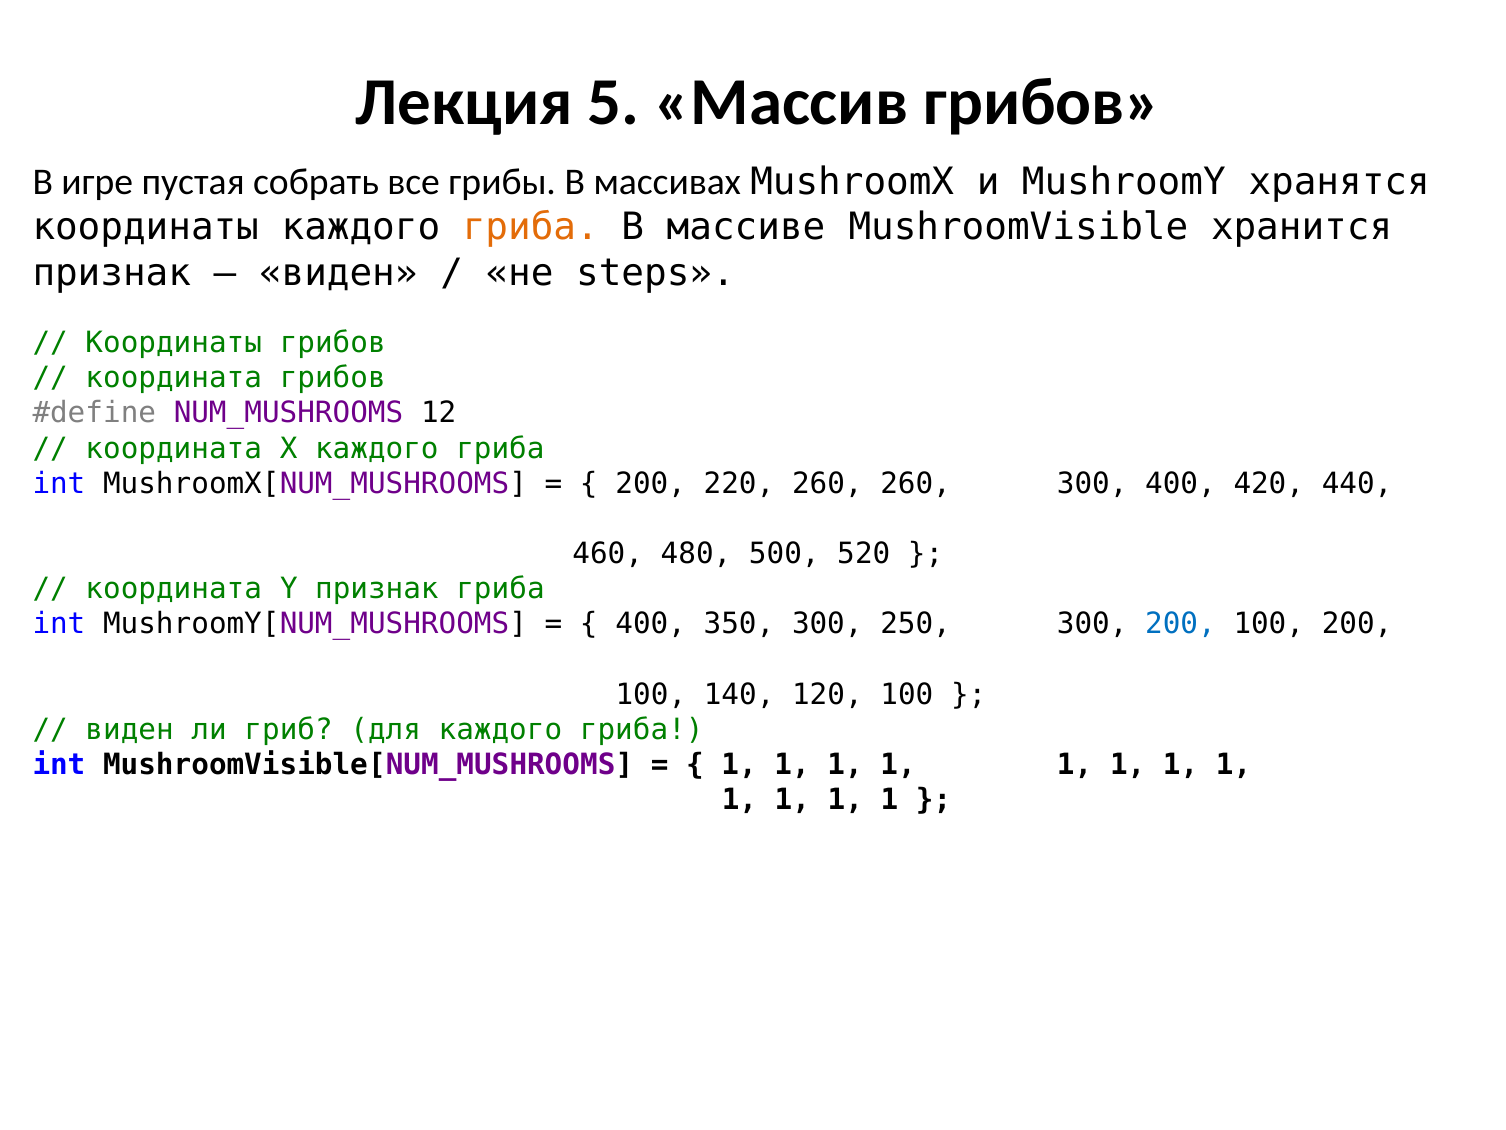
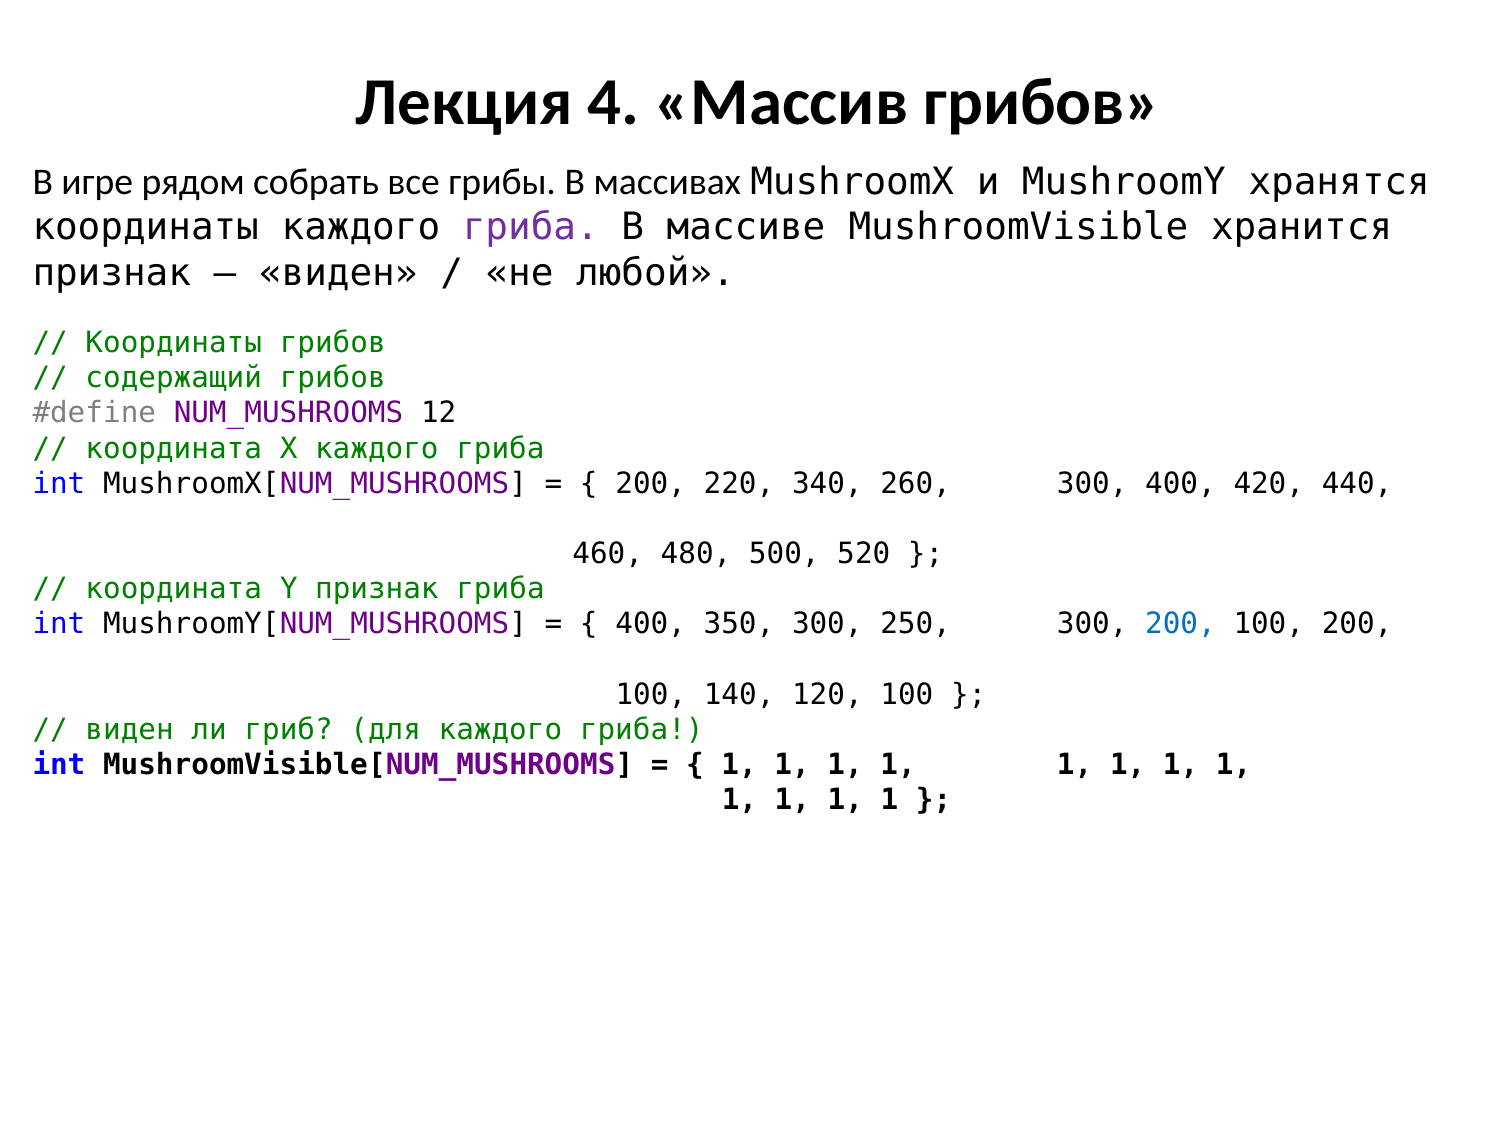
5: 5 -> 4 (614, 102)
пустая: пустая -> рядом (193, 182)
гриба colour: orange -> purple (531, 227)
steps: steps -> любой (655, 273)
координата: координата -> содержащий (174, 378)
220 260: 260 -> 340 (827, 483)
